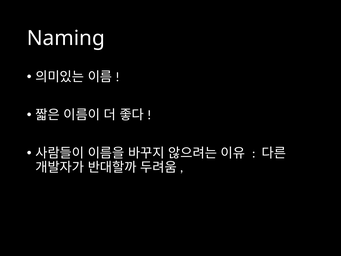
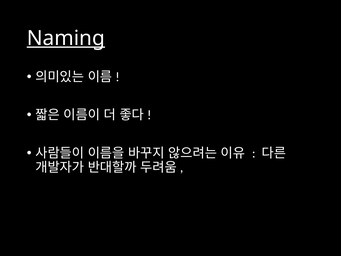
Naming underline: none -> present (66, 38)
